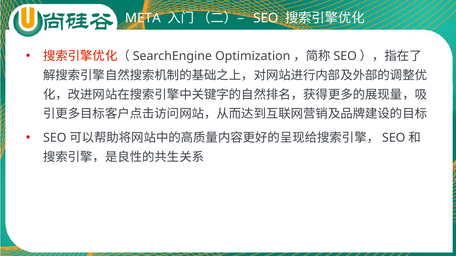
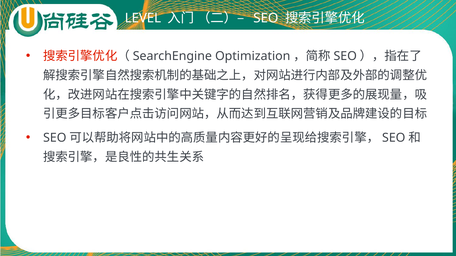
META: META -> LEVEL (143, 18)
